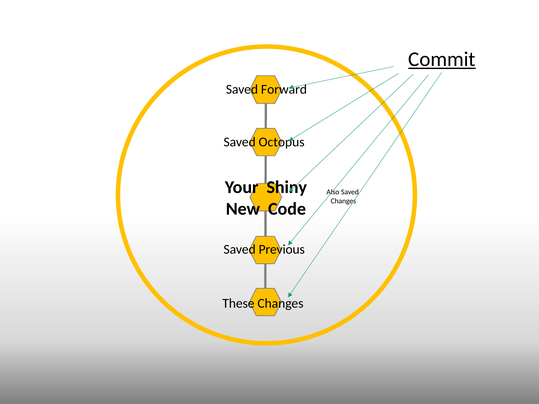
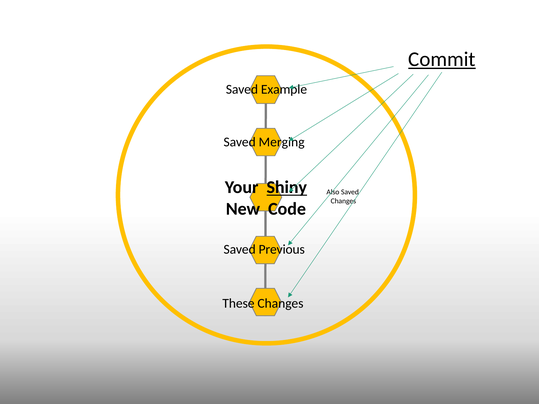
Forward: Forward -> Example (284, 89)
Octopus: Octopus -> Merging (282, 142)
Shiny underline: none -> present (287, 187)
